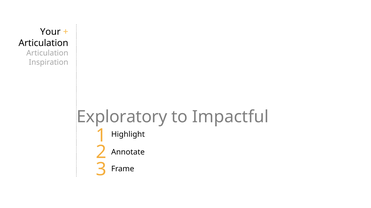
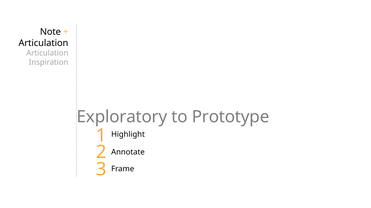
Your: Your -> Note (50, 32)
Impactful: Impactful -> Prototype (231, 117)
